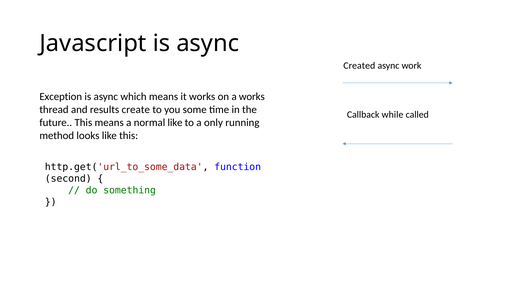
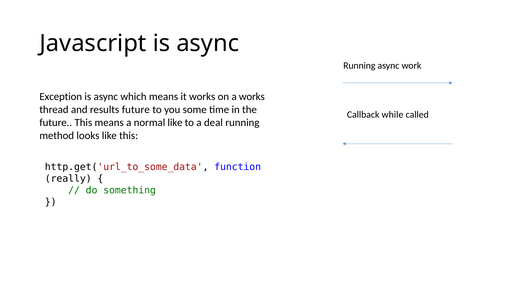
Created: Created -> Running (359, 66)
results create: create -> future (136, 110)
only: only -> deal (213, 123)
second: second -> really (68, 179)
